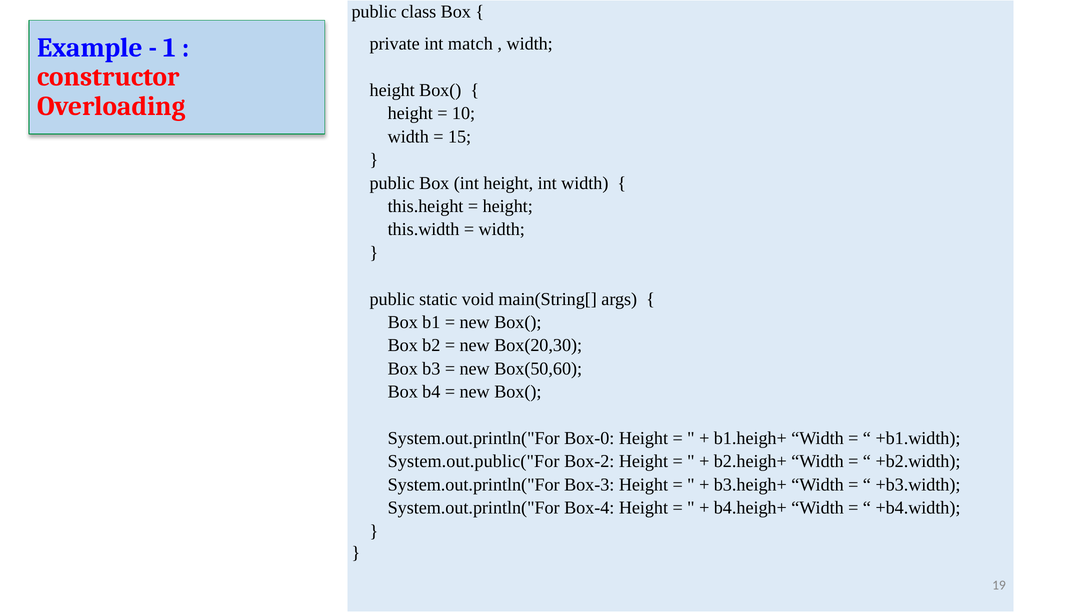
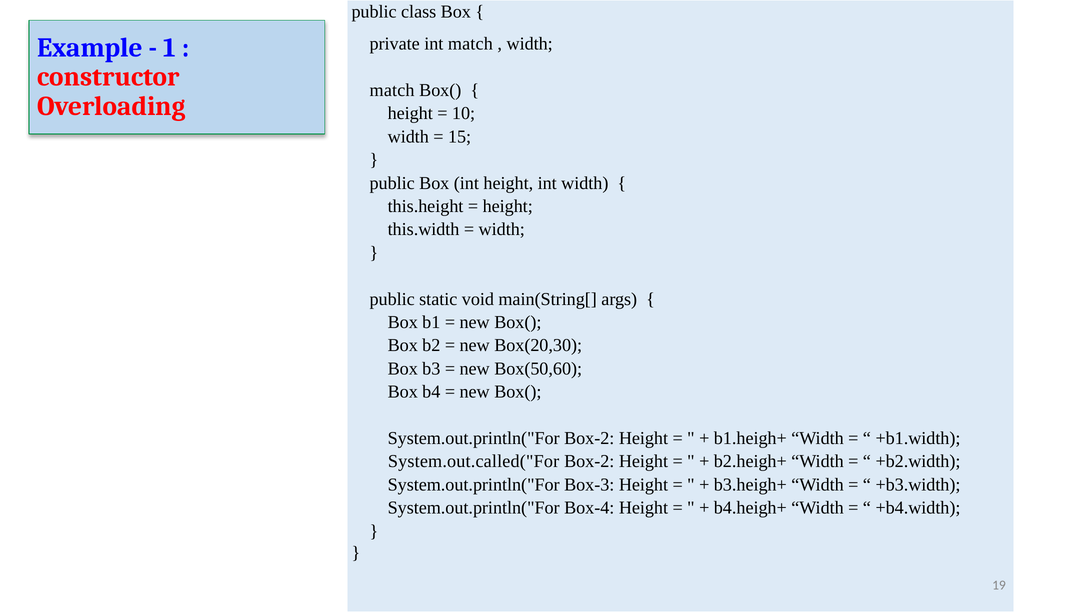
height: height -> match (392, 90)
System.out.println("For Box-0: Box-0 -> Box-2 (589, 438)
System.out.public("For: System.out.public("For -> System.out.called("For (474, 461)
